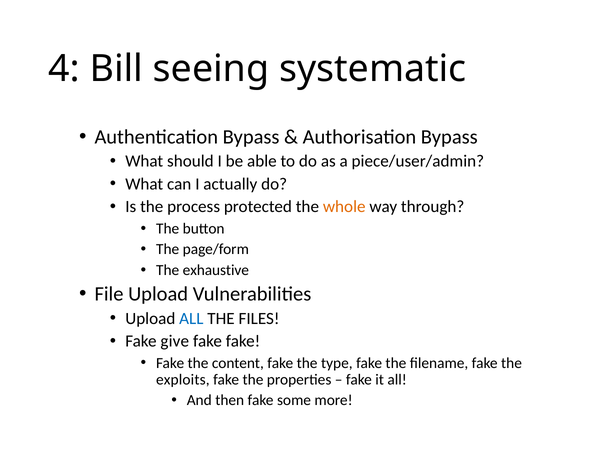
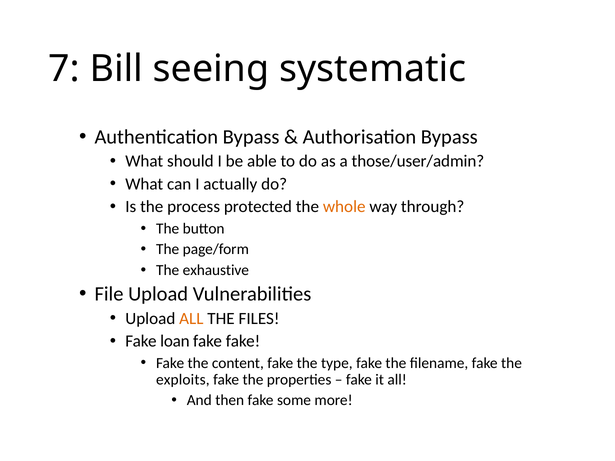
4: 4 -> 7 (64, 69)
piece/user/admin: piece/user/admin -> those/user/admin (418, 161)
ALL colour: blue -> orange (191, 319)
give: give -> loan (175, 341)
